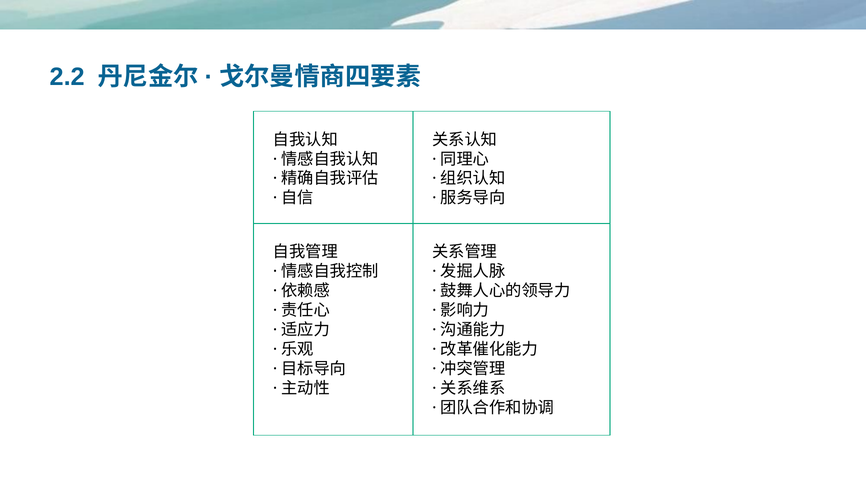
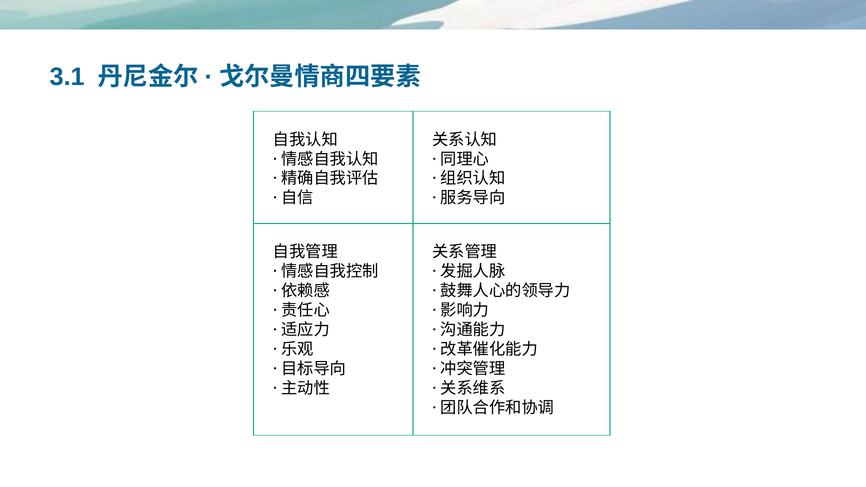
2.2: 2.2 -> 3.1 (67, 77)
